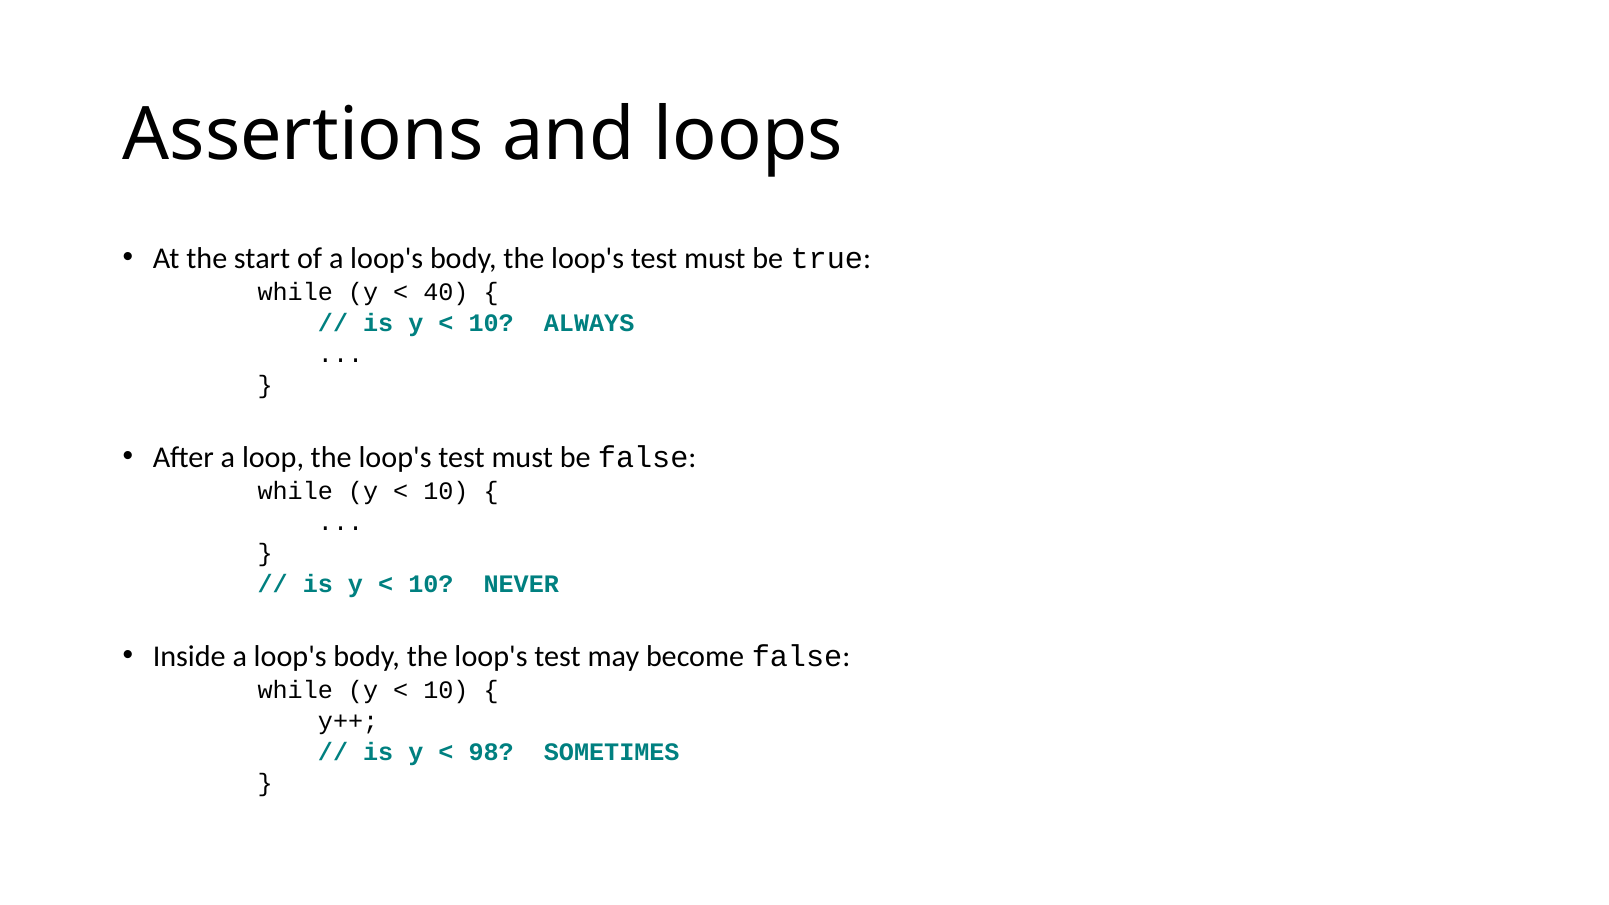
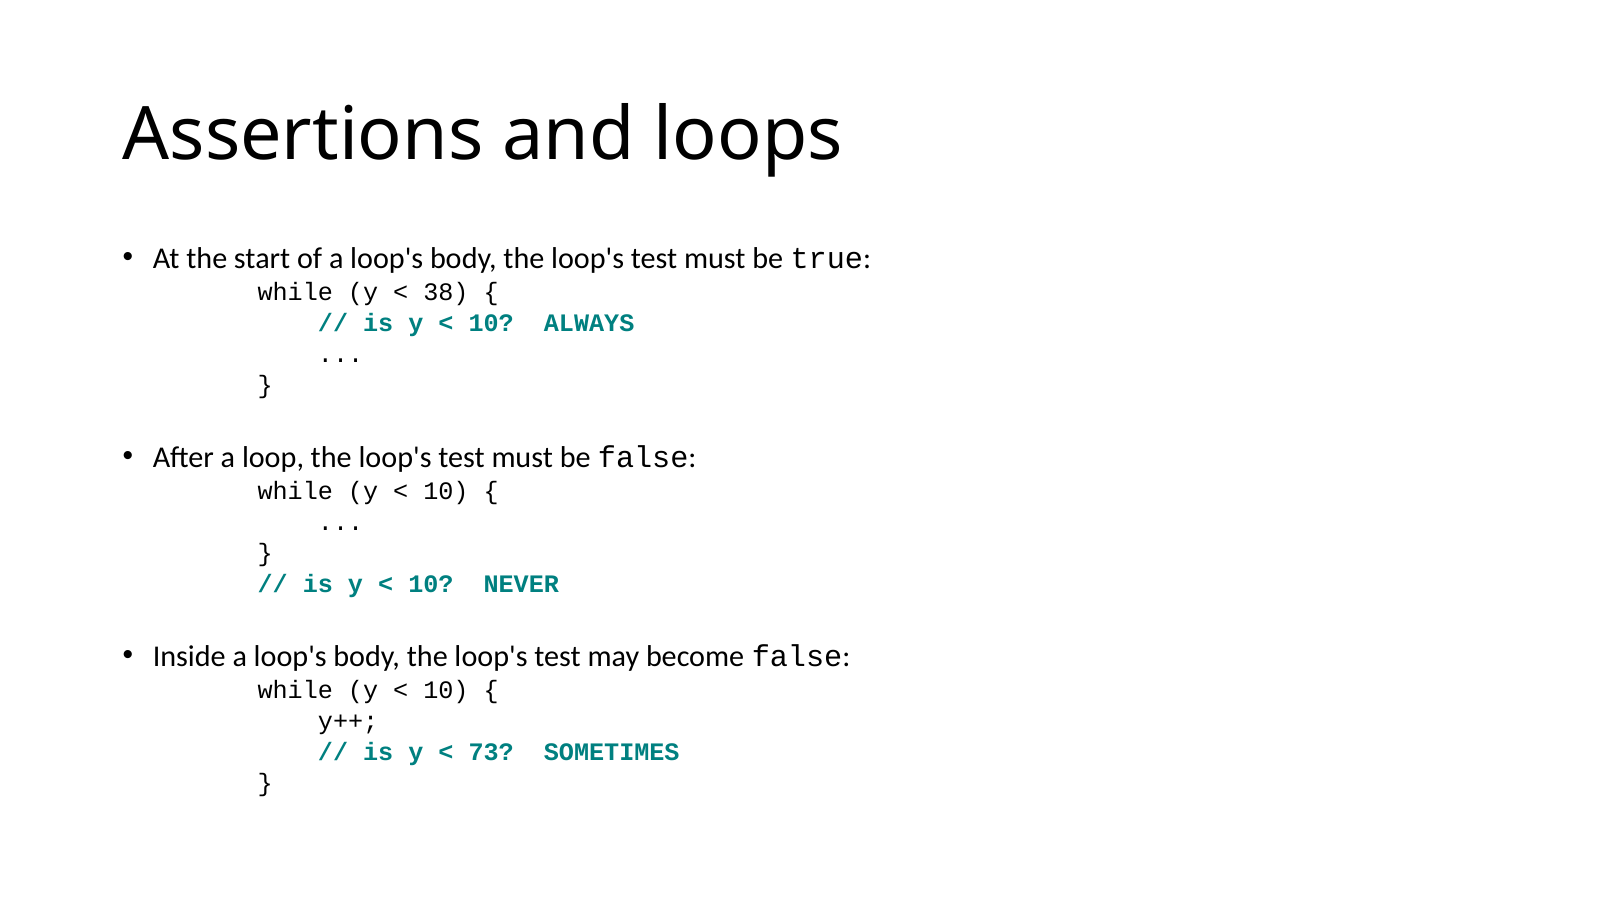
40: 40 -> 38 (446, 292)
98: 98 -> 73 (491, 752)
